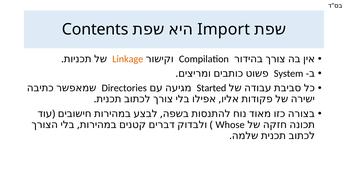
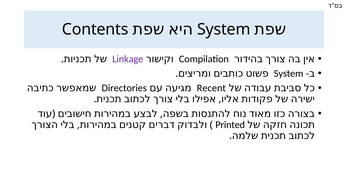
Import: Import -> System (224, 29)
Linkage colour: orange -> purple (128, 59)
Started: Started -> Recent (211, 88)
Whose: Whose -> Printed (230, 125)
